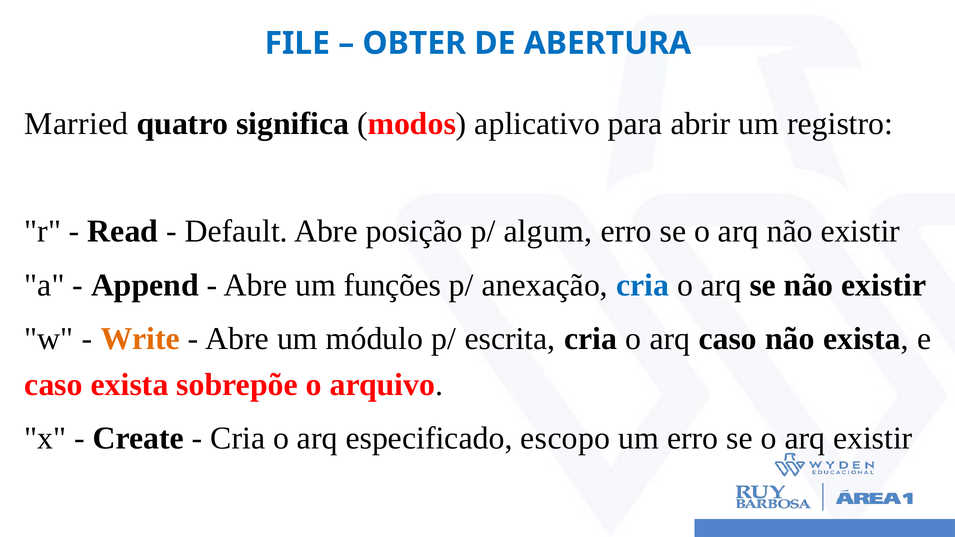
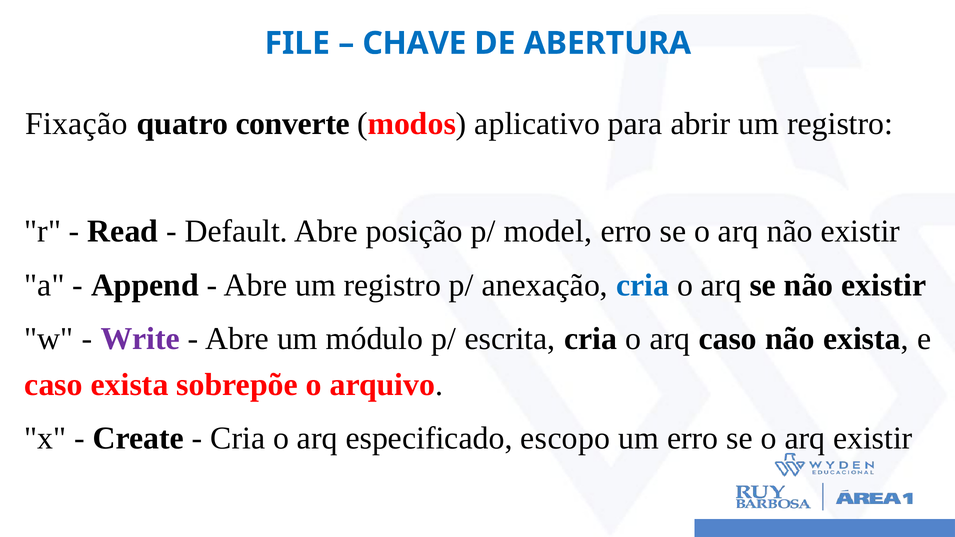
OBTER: OBTER -> CHAVE (414, 43)
Married: Married -> Fixação (76, 124)
significa: significa -> converte (293, 124)
algum: algum -> model (548, 231)
Abre um funções: funções -> registro (392, 285)
Write colour: orange -> purple (140, 339)
